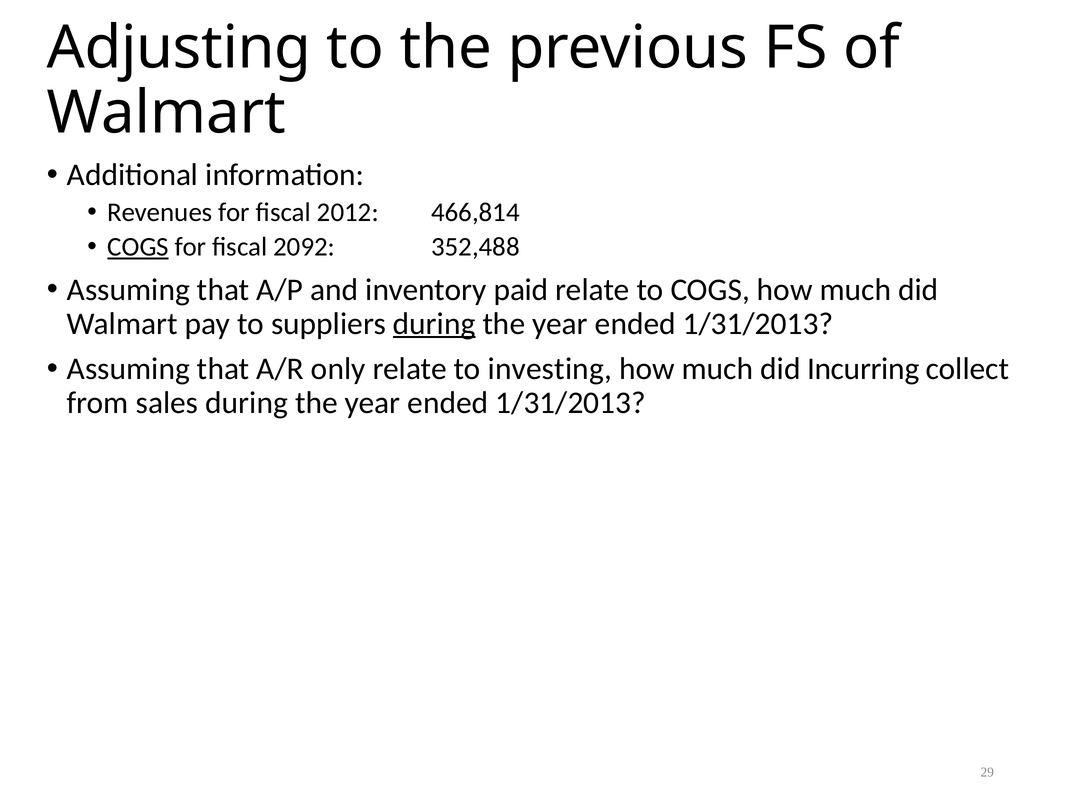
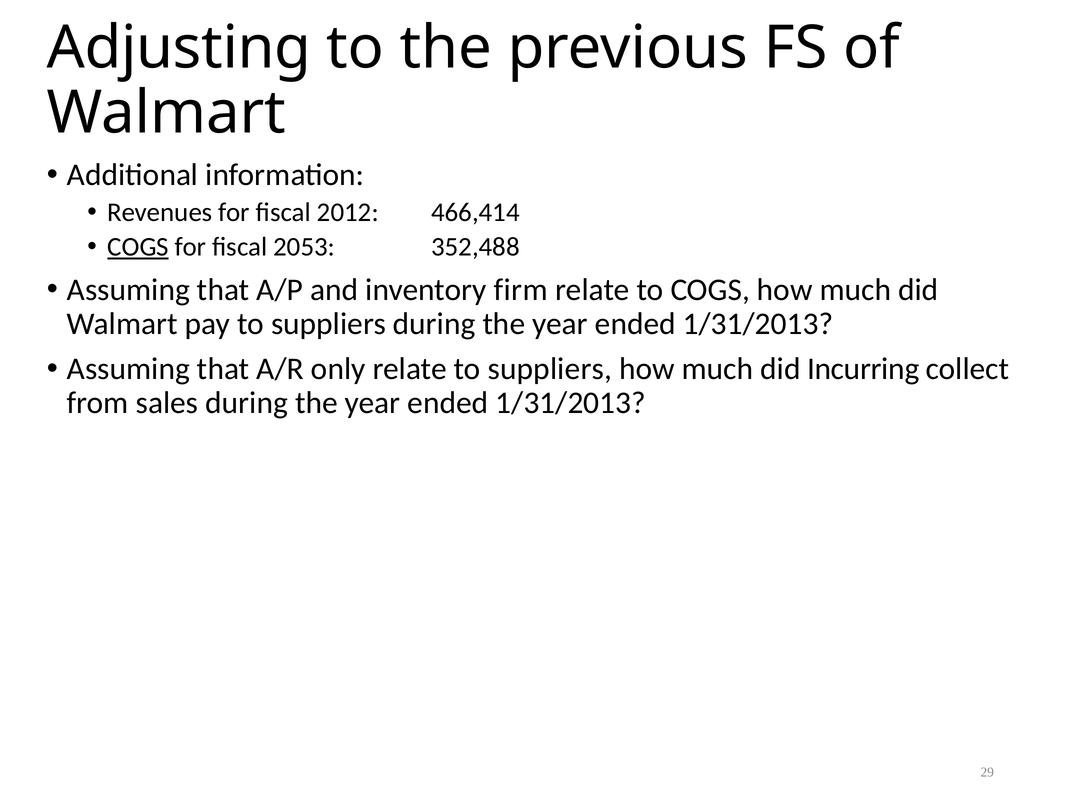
466,814: 466,814 -> 466,414 (475, 212)
2092: 2092 -> 2053 (304, 247)
paid: paid -> firm (521, 290)
during underline: present -> none (434, 324)
relate to investing: investing -> suppliers (550, 369)
